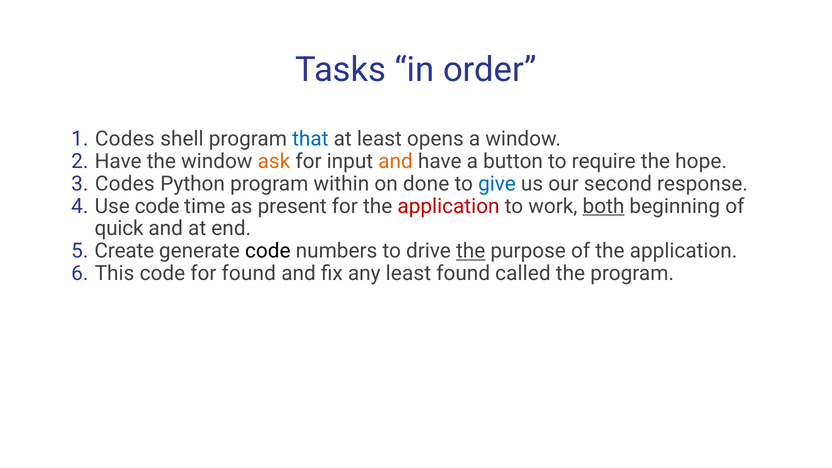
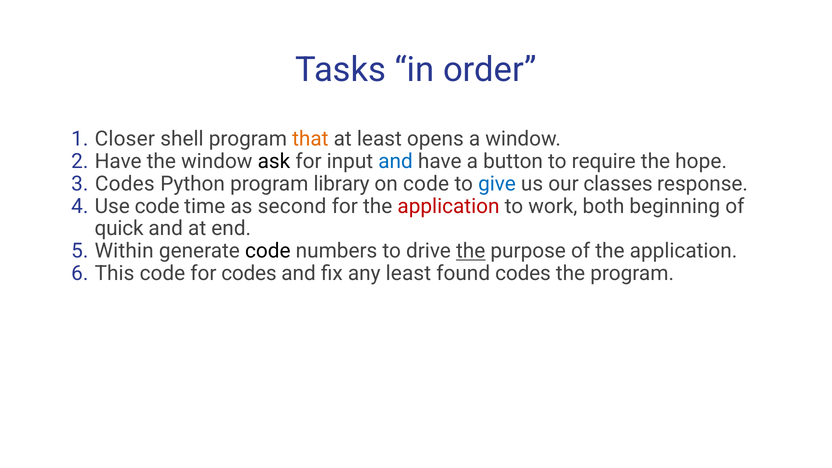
Codes: Codes -> Closer (125, 139)
that colour: blue -> orange (310, 139)
ask colour: orange -> black (274, 161)
and colour: orange -> blue (396, 161)
within: within -> library (342, 184)
on done: done -> code (426, 184)
second: second -> classes (618, 184)
present: present -> second (292, 206)
both underline: present -> none (603, 206)
Create: Create -> Within (124, 251)
for found: found -> codes (249, 274)
found called: called -> codes (523, 274)
